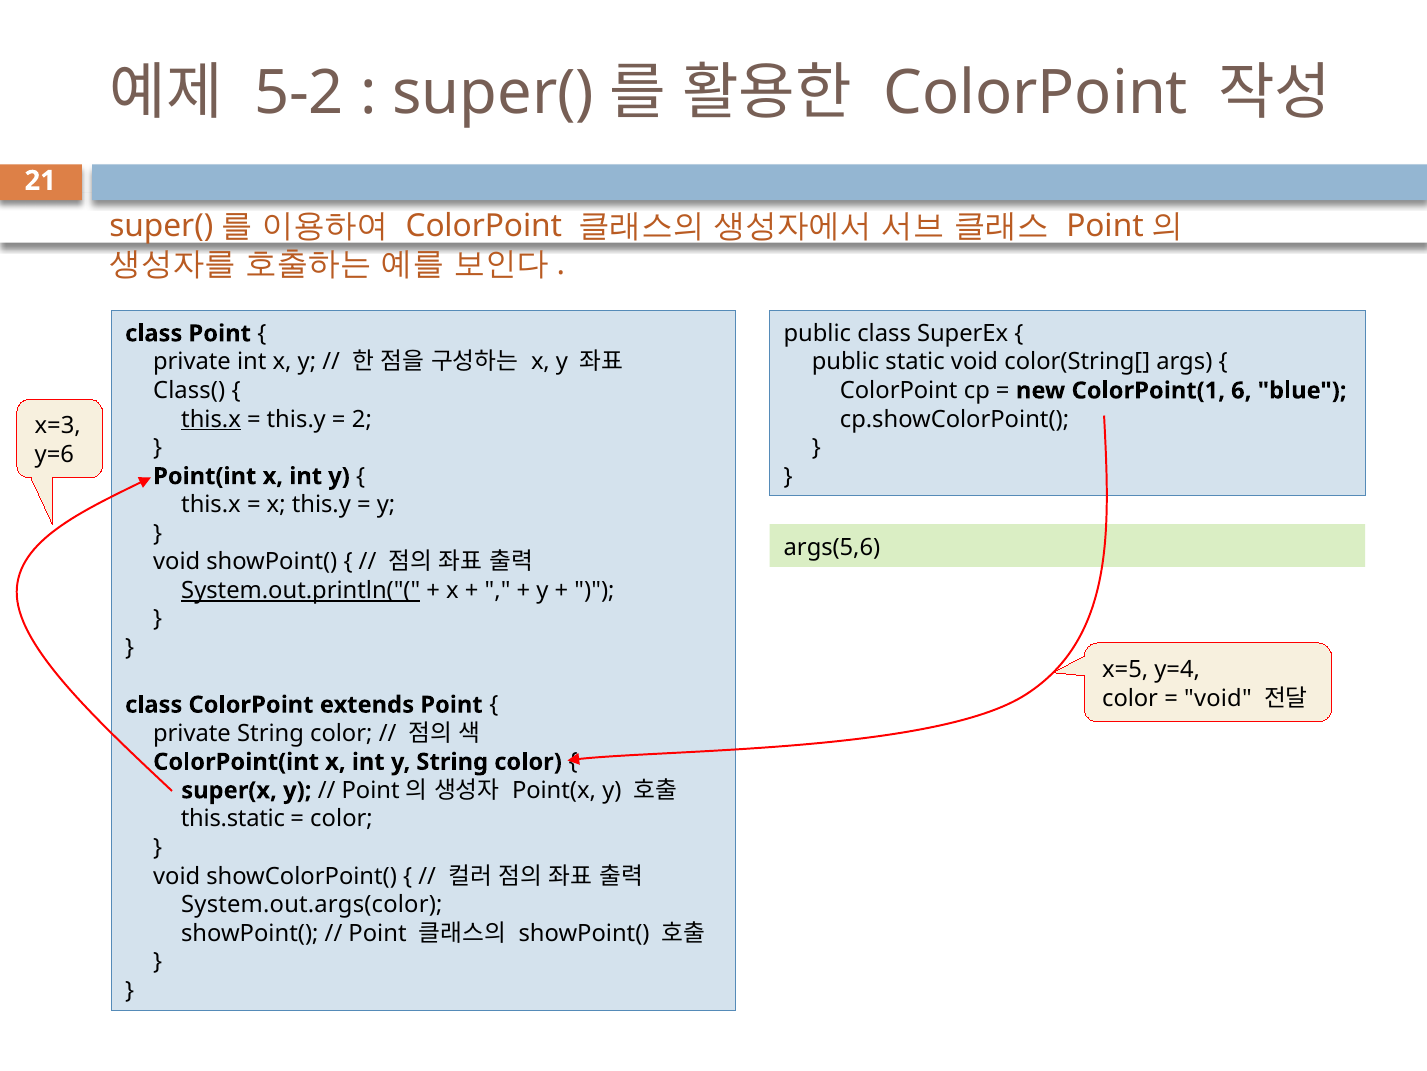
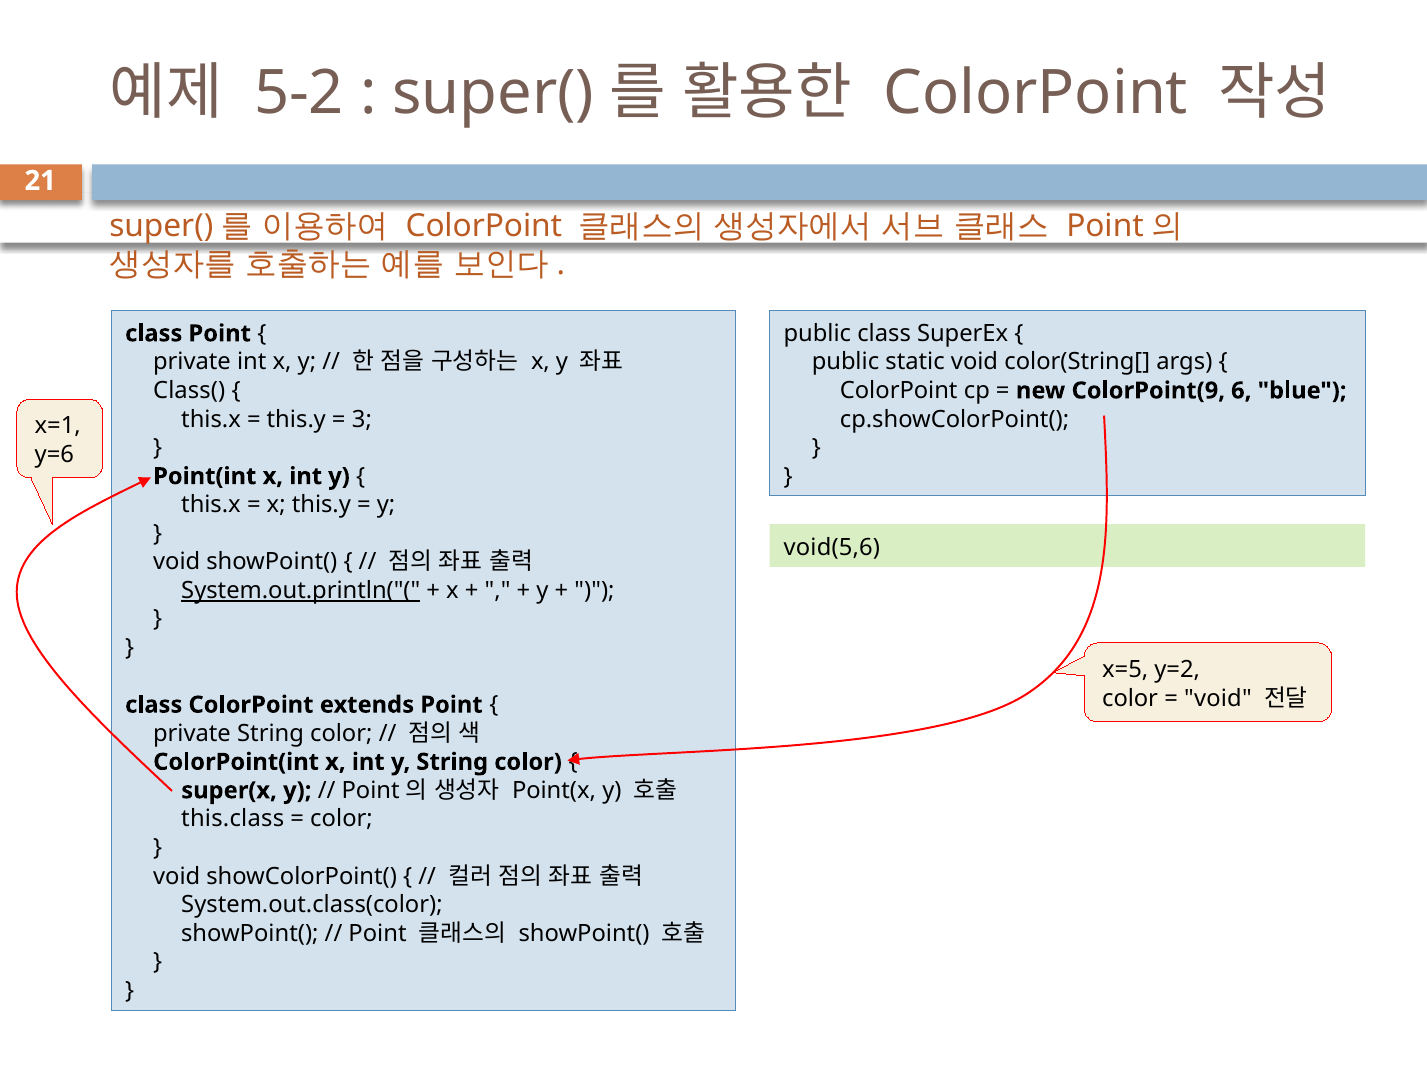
ColorPoint(1: ColorPoint(1 -> ColorPoint(9 (1148, 390)
this.x underline: present -> none (211, 419)
2: 2 -> 3 (362, 419)
x=3: x=3 -> x=1 (58, 426)
args(5,6: args(5,6 -> void(5,6 (832, 547)
y=4: y=4 -> y=2 (1177, 669)
this.static: this.static -> this.class (233, 818)
System.out.args(color: System.out.args(color -> System.out.class(color (312, 904)
